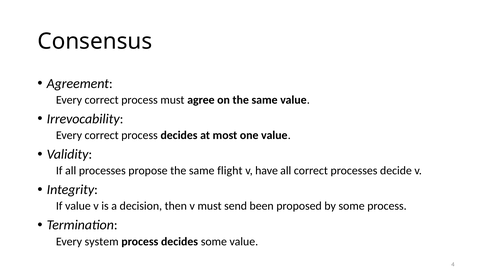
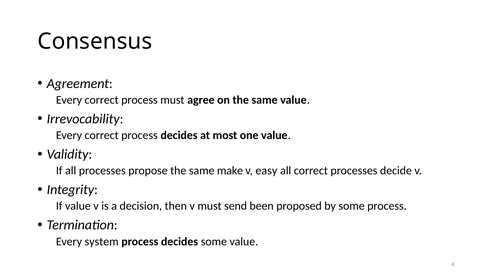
flight: flight -> make (230, 171)
have: have -> easy (266, 171)
